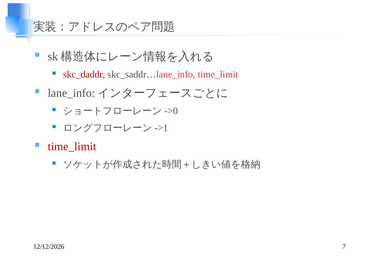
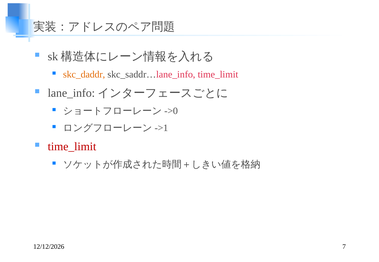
skc_daddr colour: red -> orange (84, 75)
